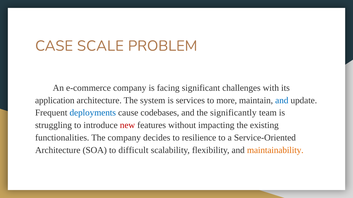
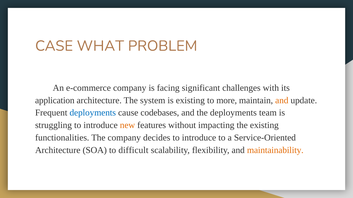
SCALE: SCALE -> WHAT (100, 46)
is services: services -> existing (190, 101)
and colour: blue -> orange (282, 101)
the significantly: significantly -> deployments (233, 113)
new colour: red -> orange (127, 126)
decides to resilience: resilience -> introduce (199, 138)
